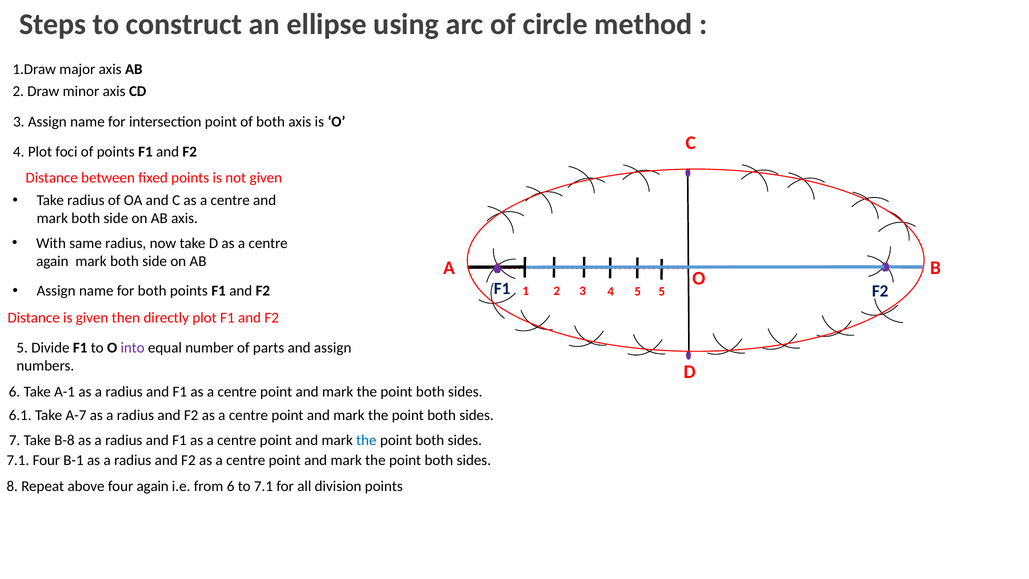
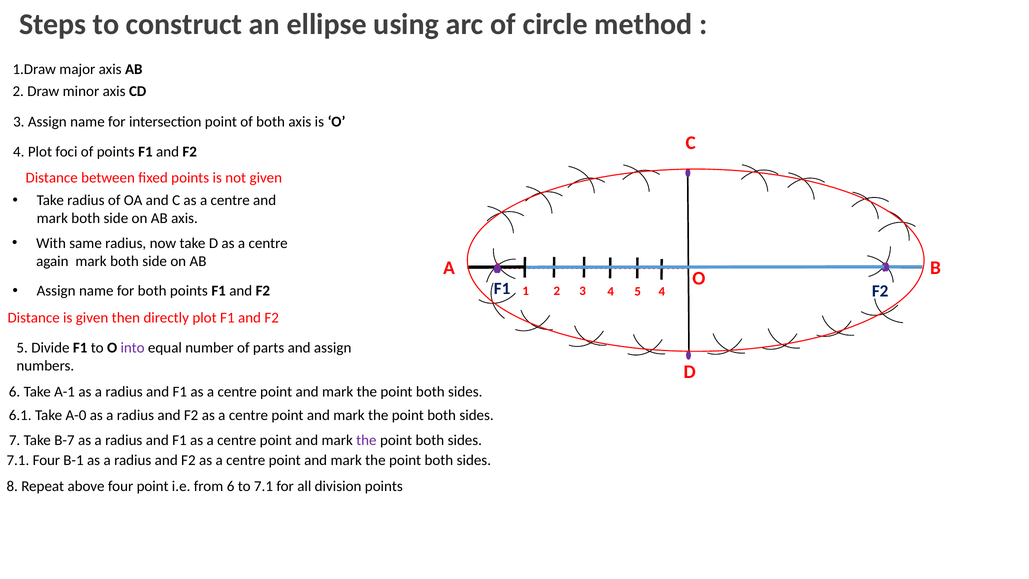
5 5: 5 -> 4 (662, 291)
A-7: A-7 -> A-0 (76, 415)
B-8: B-8 -> B-7 (64, 440)
the colour: blue -> purple (366, 440)
four again: again -> point (153, 486)
